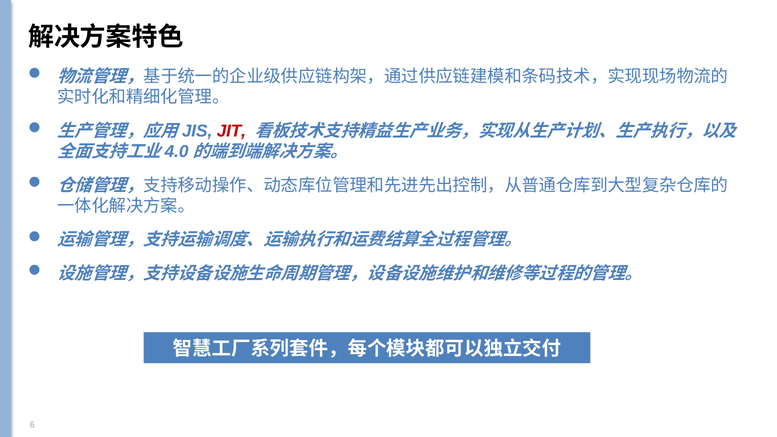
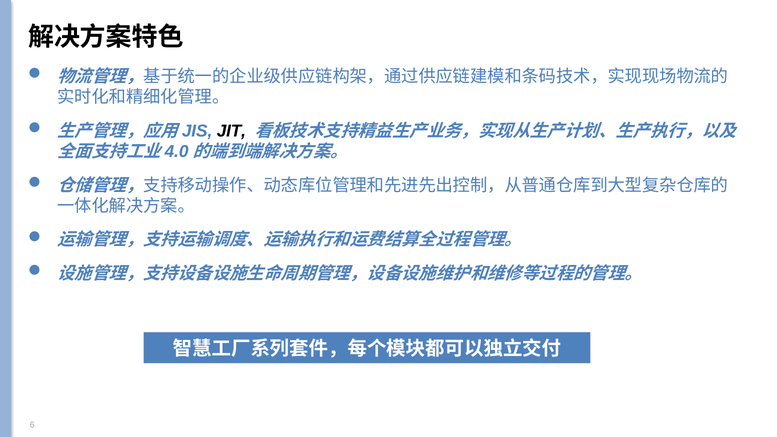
JIT colour: red -> black (231, 131)
